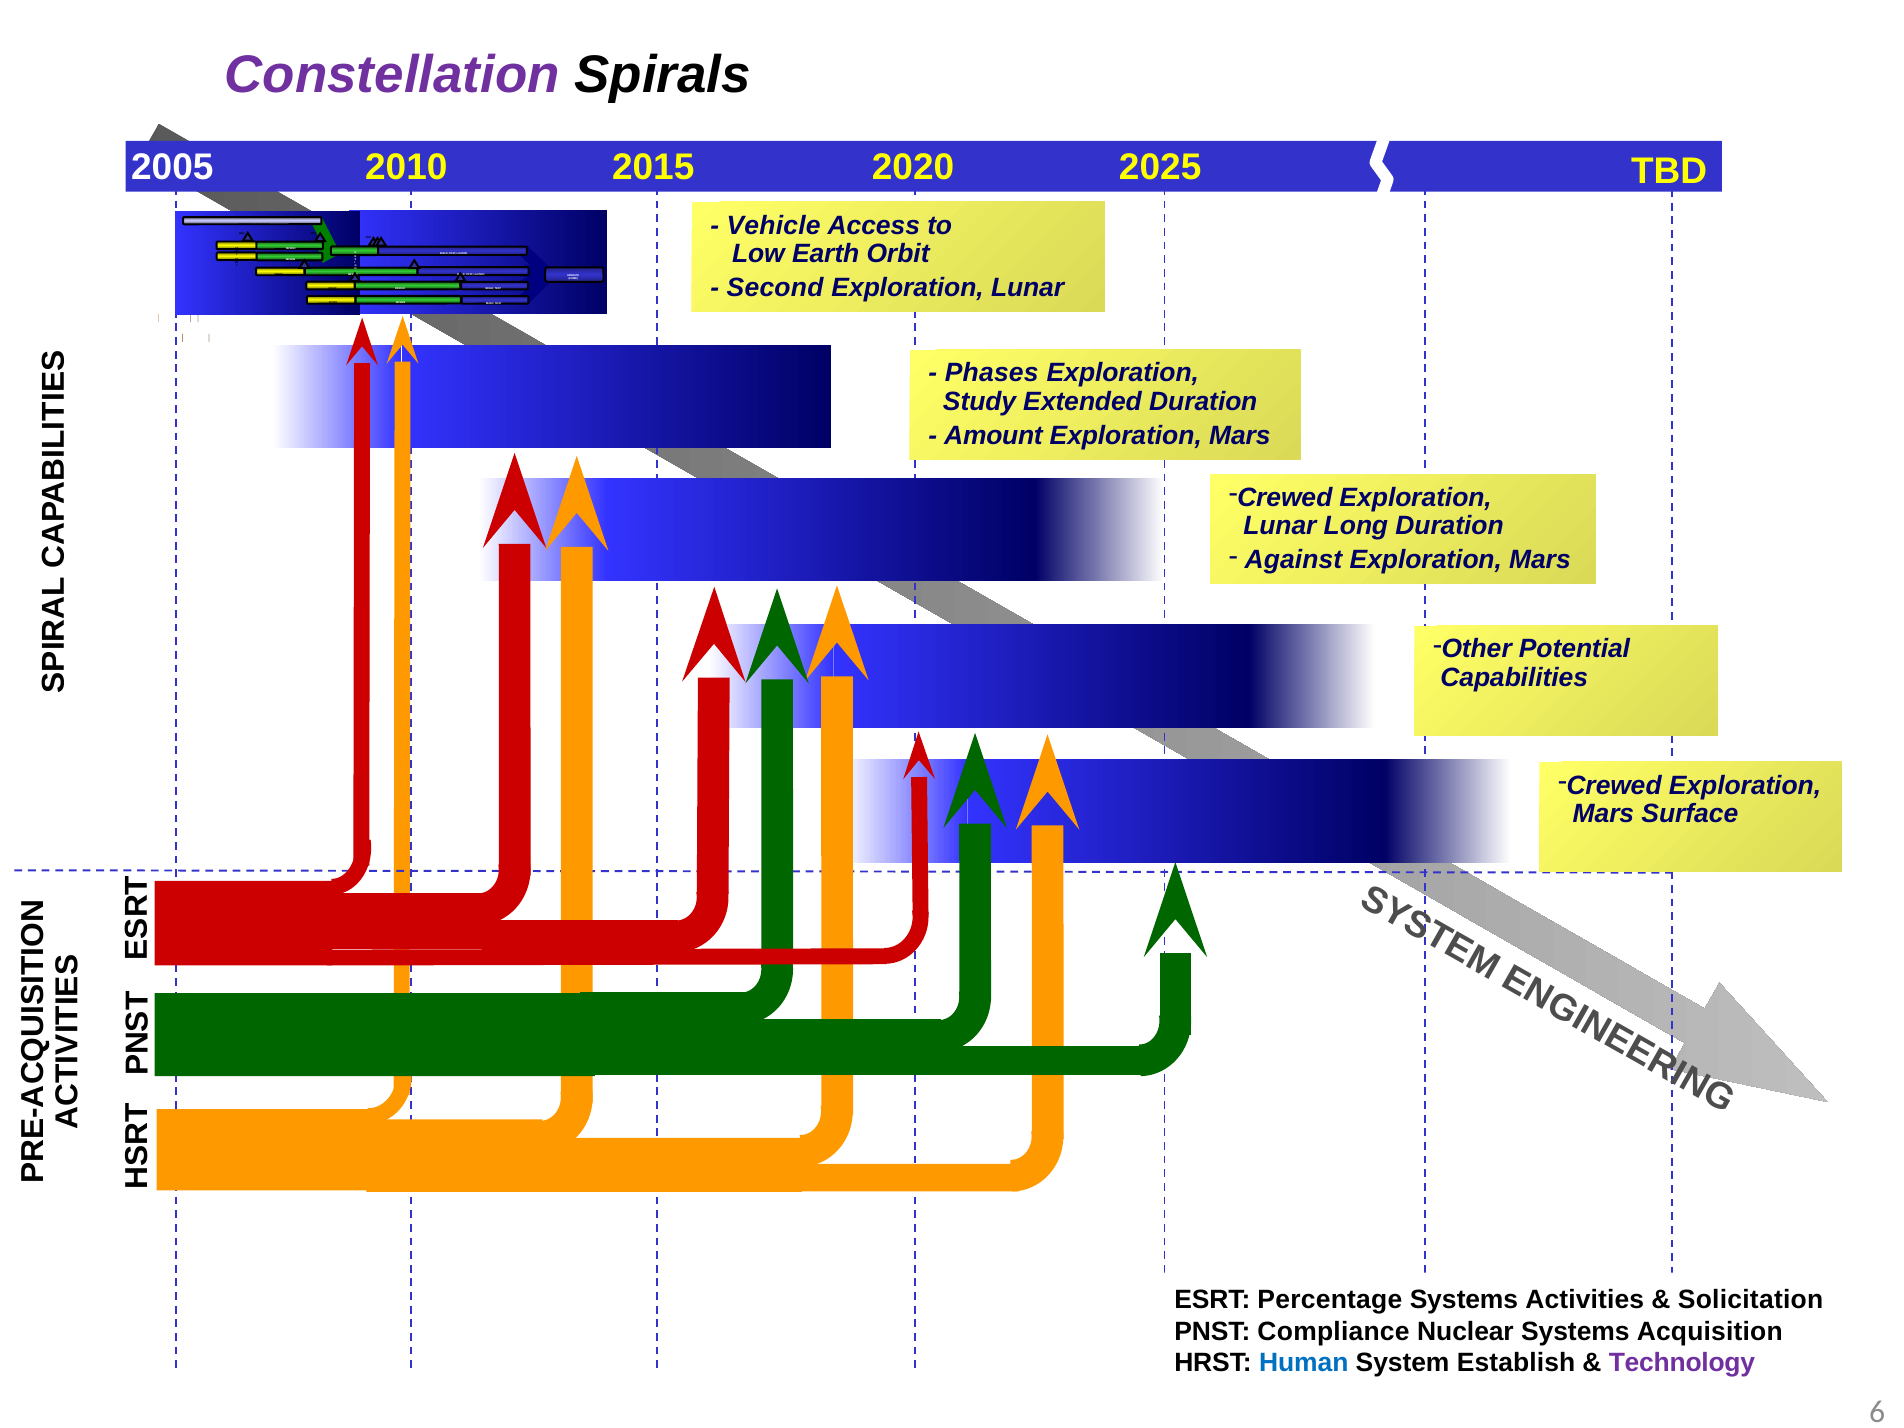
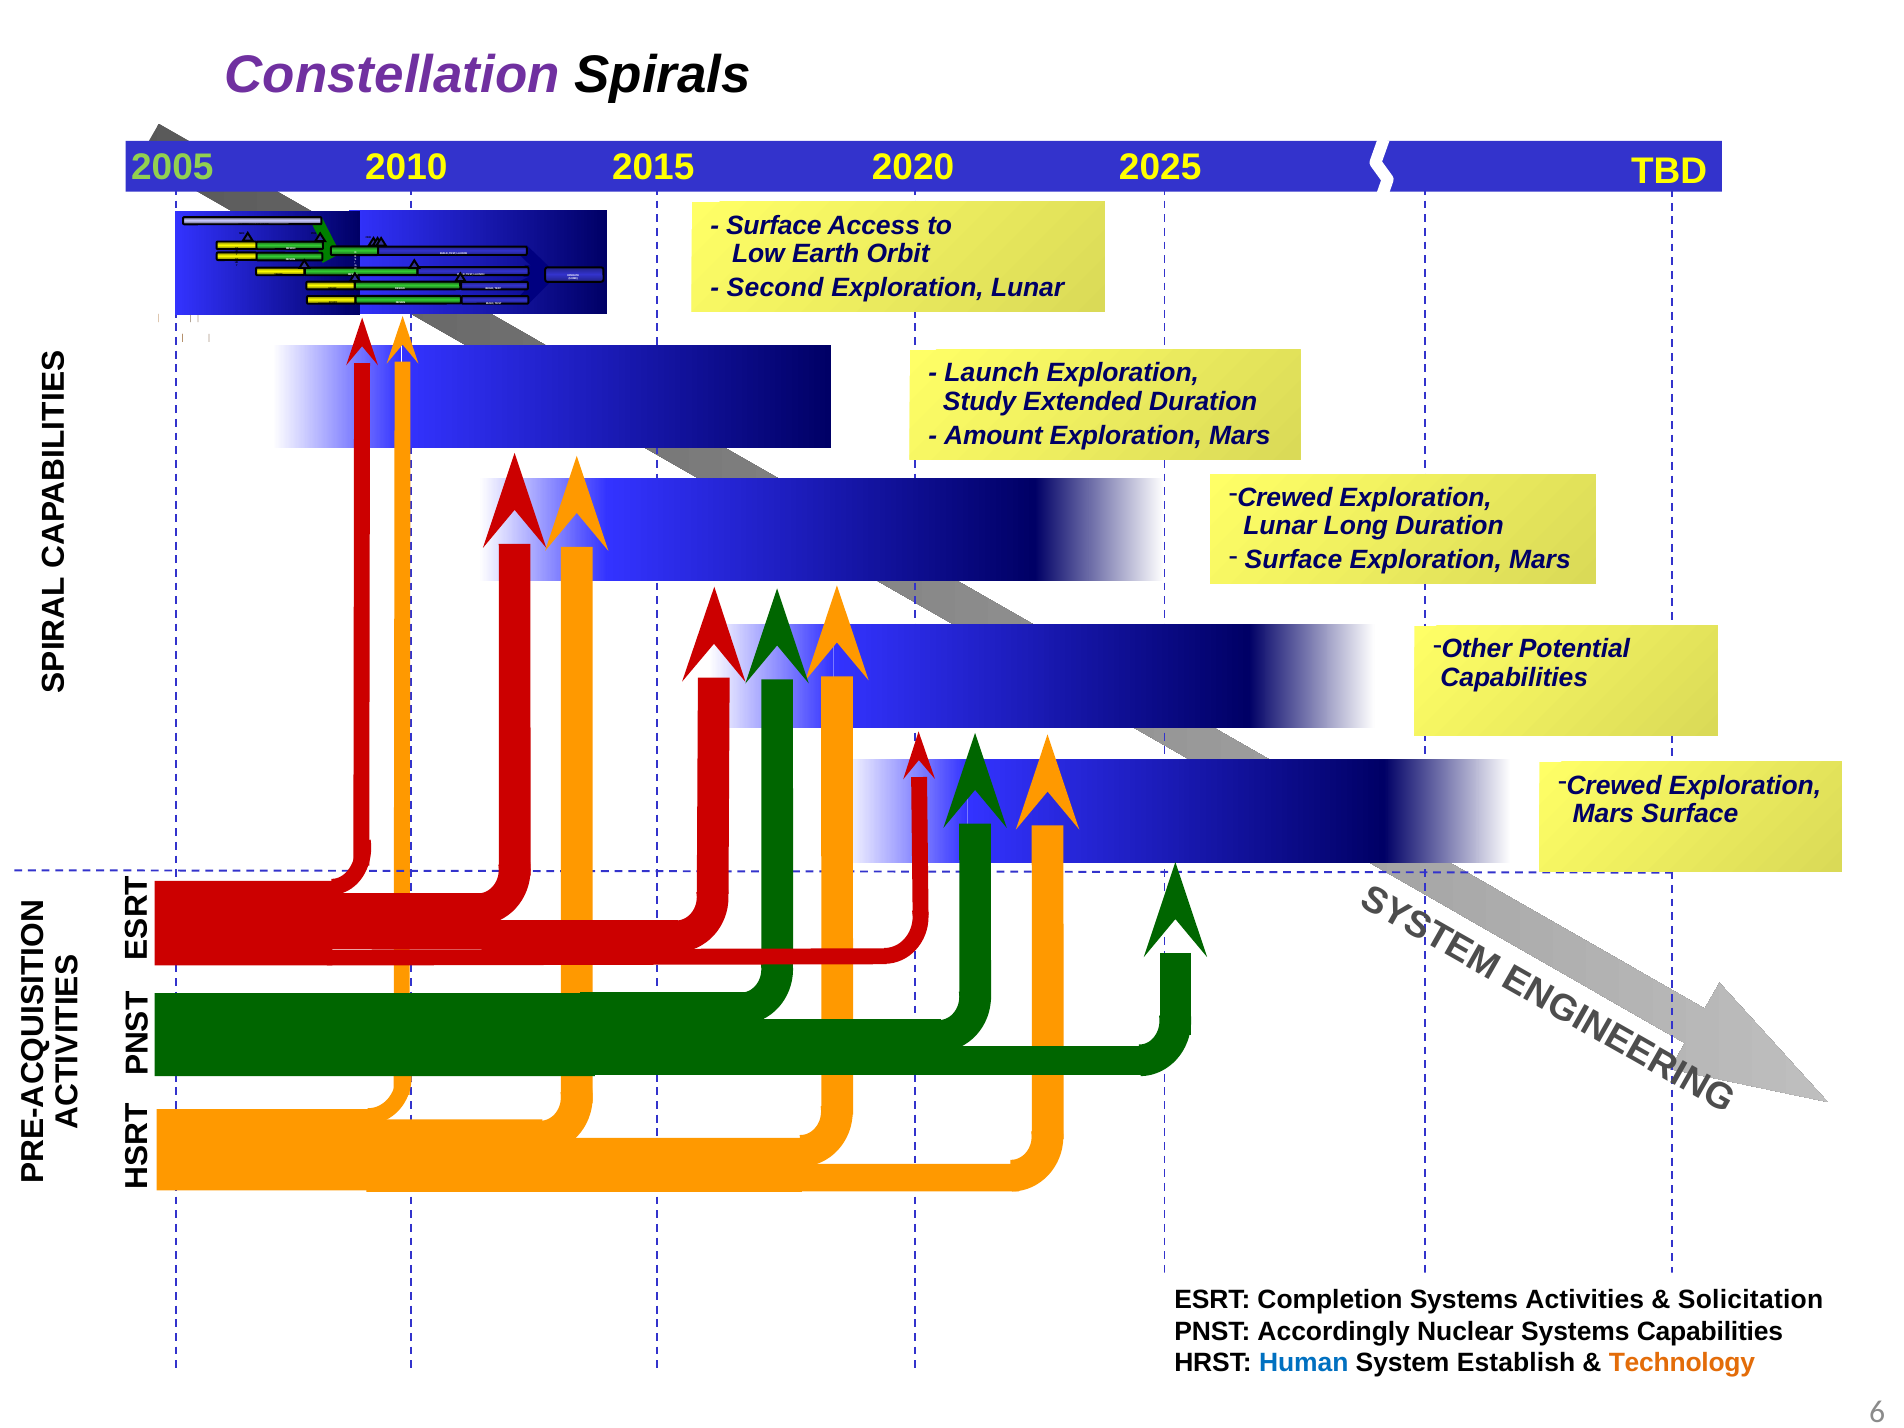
2005 colour: white -> light green (172, 167)
Vehicle: Vehicle -> Surface (774, 225)
Phases: Phases -> Launch (992, 373)
Against: Against -> Surface (1293, 560)
Percentage: Percentage -> Completion (1330, 1300)
Compliance: Compliance -> Accordingly (1334, 1331)
Systems Acquisition: Acquisition -> Capabilities (1710, 1331)
Technology colour: purple -> orange (1682, 1363)
